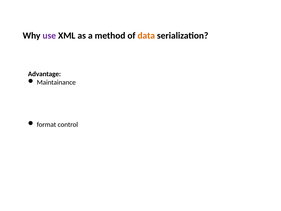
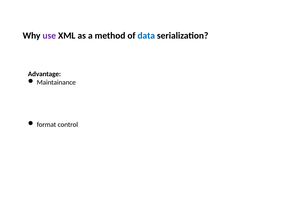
data colour: orange -> blue (146, 36)
